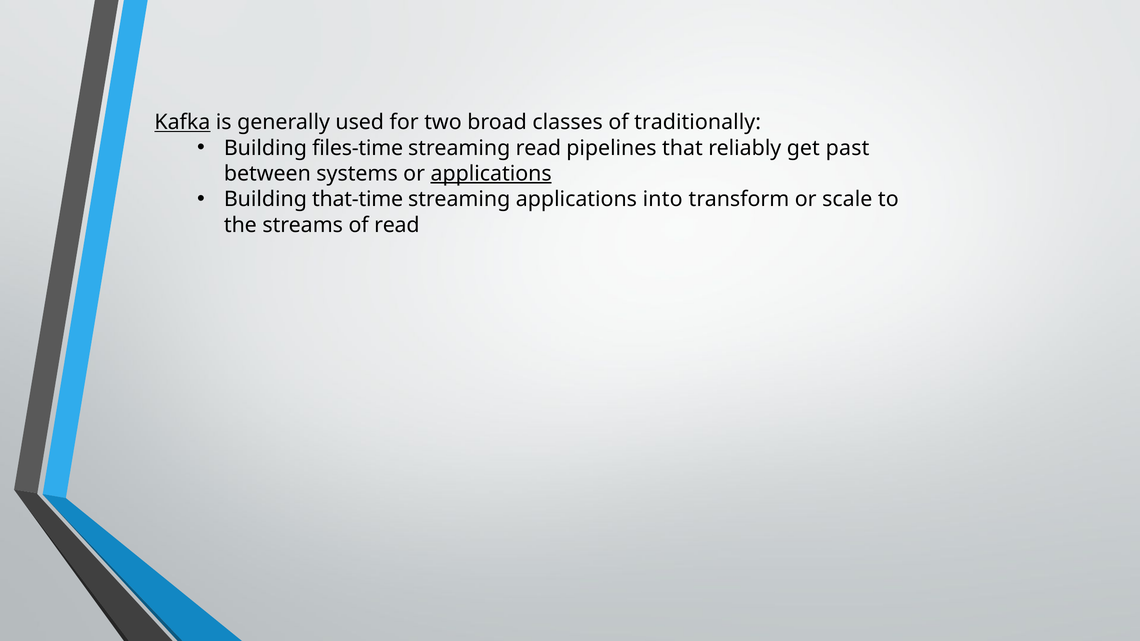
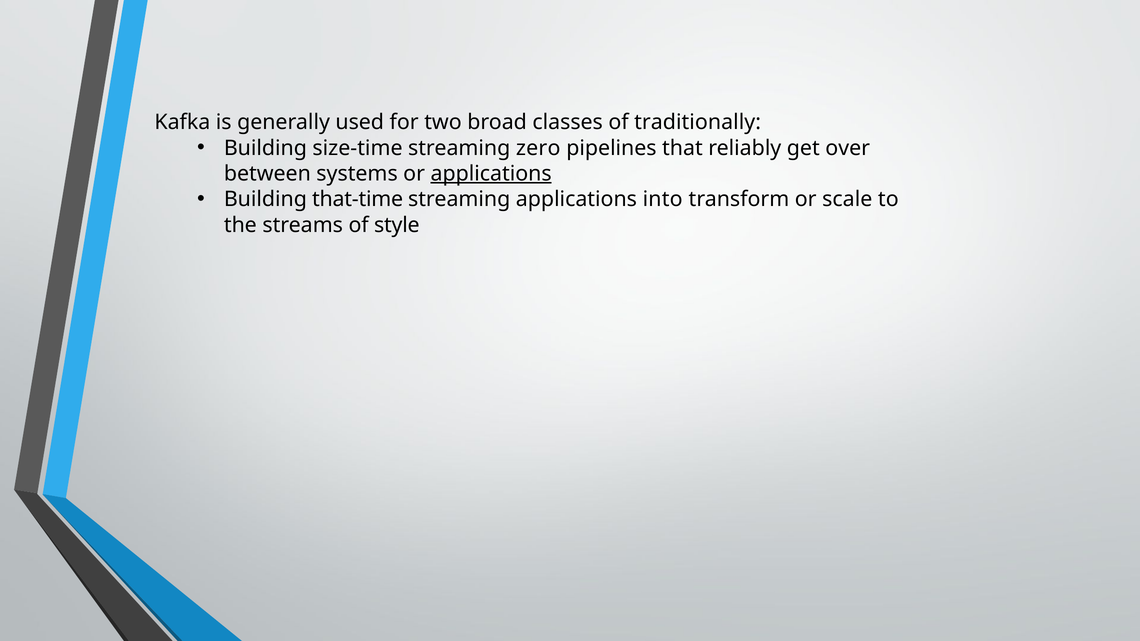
Kafka underline: present -> none (182, 122)
files-time: files-time -> size-time (358, 148)
streaming read: read -> zero (538, 148)
past: past -> over (848, 148)
of read: read -> style (397, 225)
